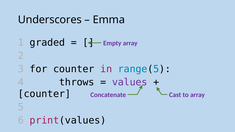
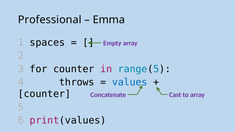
Underscores: Underscores -> Professional (50, 20)
graded: graded -> spaces (47, 43)
values colour: purple -> blue (130, 82)
